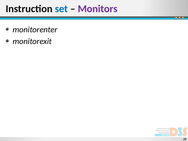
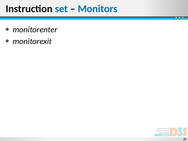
Monitors colour: purple -> blue (98, 9)
